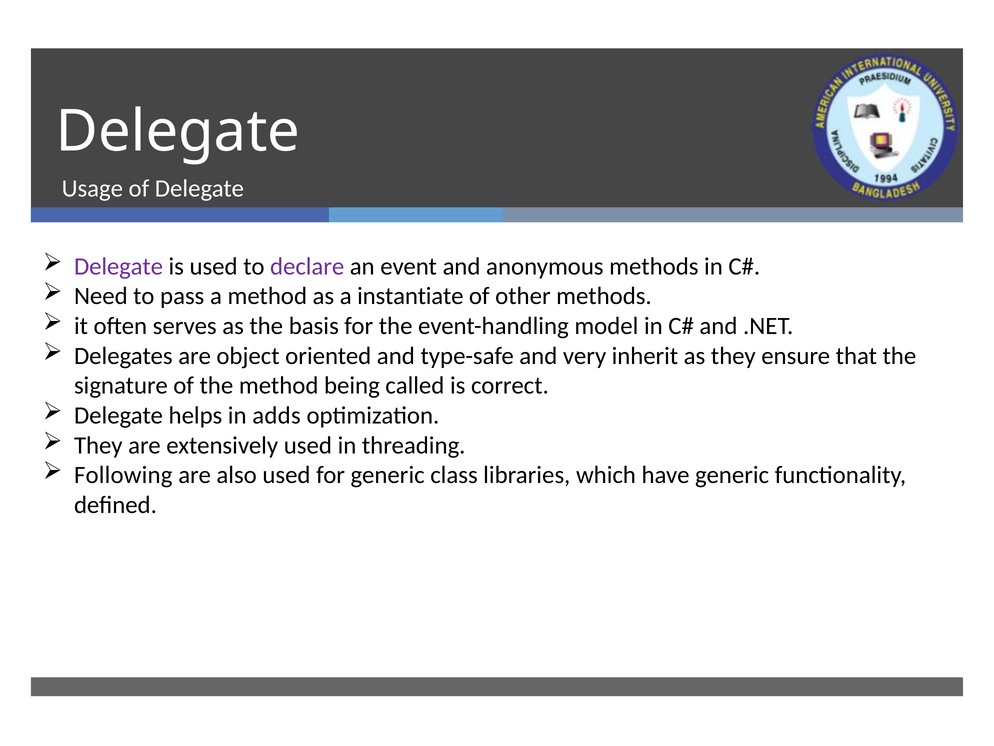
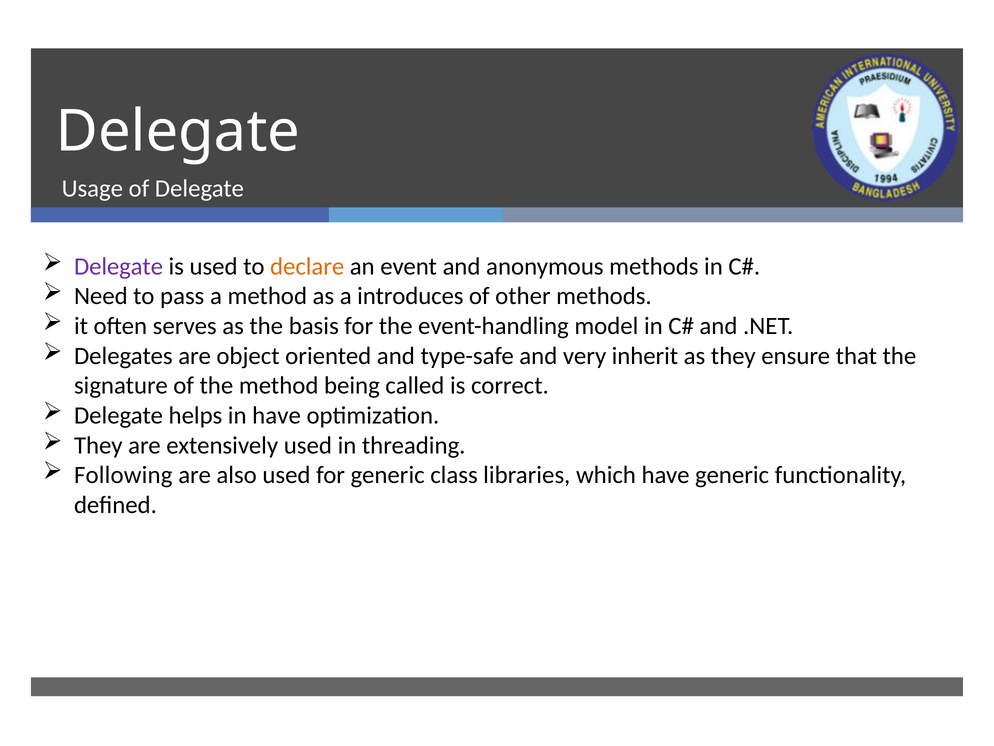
declare colour: purple -> orange (307, 266)
instantiate: instantiate -> introduces (410, 296)
in adds: adds -> have (277, 415)
